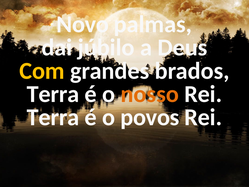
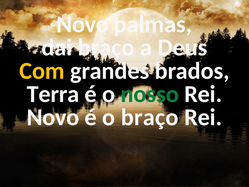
dai júbilo: júbilo -> braço (106, 48)
nosso colour: orange -> green (150, 94)
Terra: Terra -> Novo (53, 117)
o povos: povos -> braço (150, 117)
